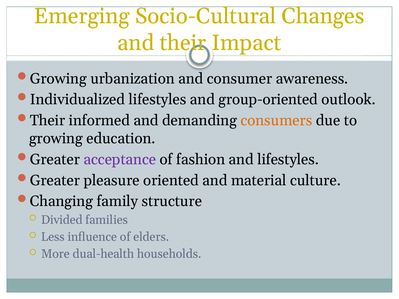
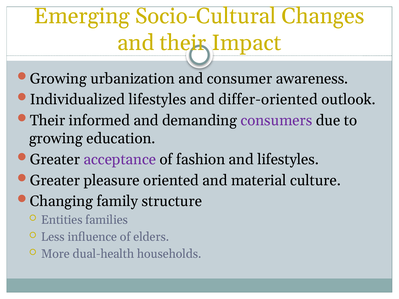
group-oriented: group-oriented -> differ-oriented (268, 100)
consumers colour: orange -> purple (276, 121)
Divided: Divided -> Entities (62, 220)
